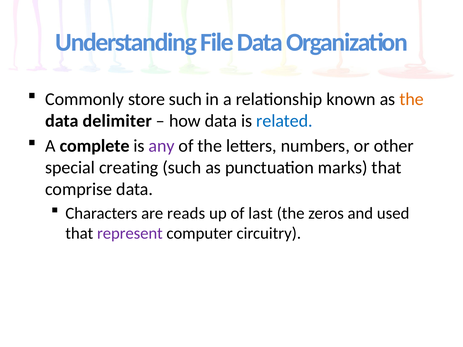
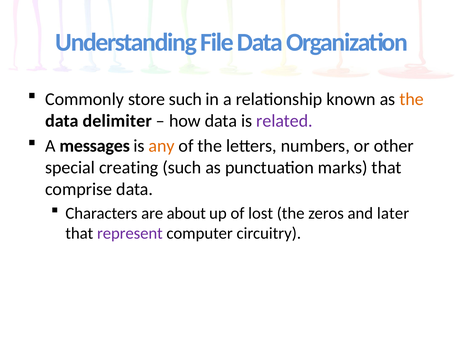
related colour: blue -> purple (285, 121)
complete: complete -> messages (95, 146)
any colour: purple -> orange (162, 146)
reads: reads -> about (186, 213)
last: last -> lost (261, 213)
used: used -> later (393, 213)
